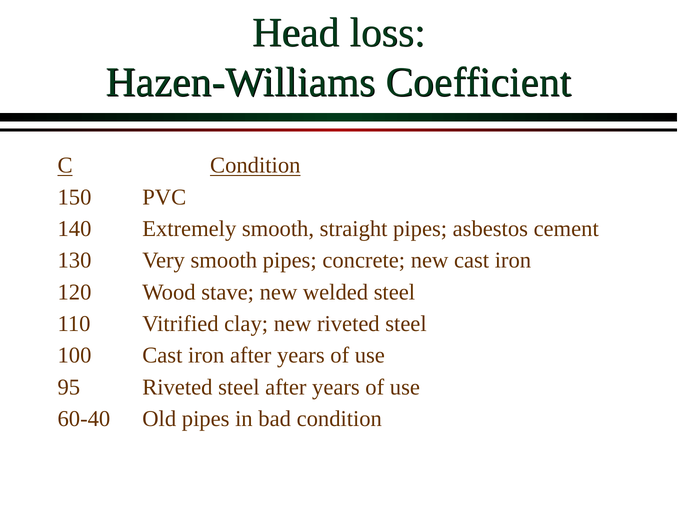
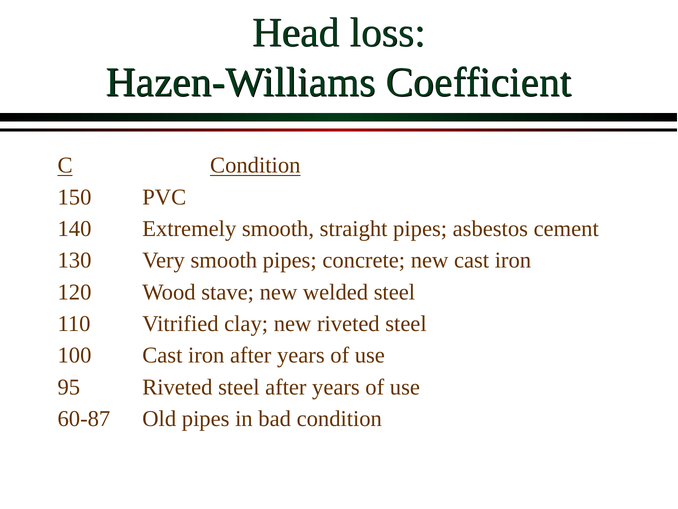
60-40: 60-40 -> 60-87 (84, 418)
